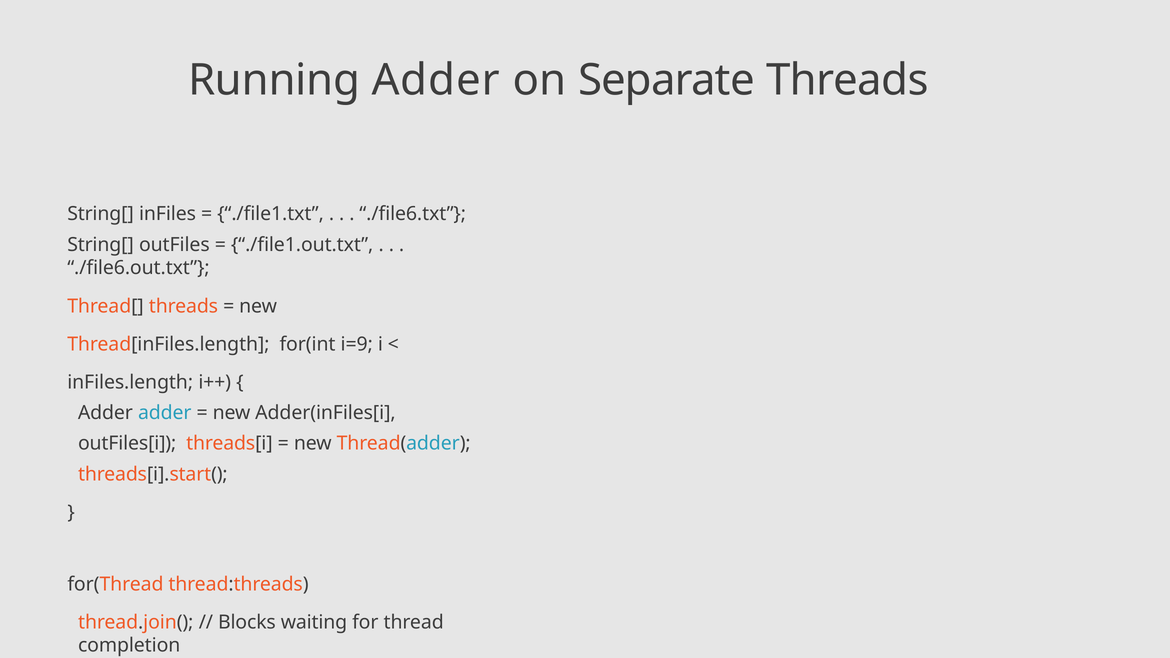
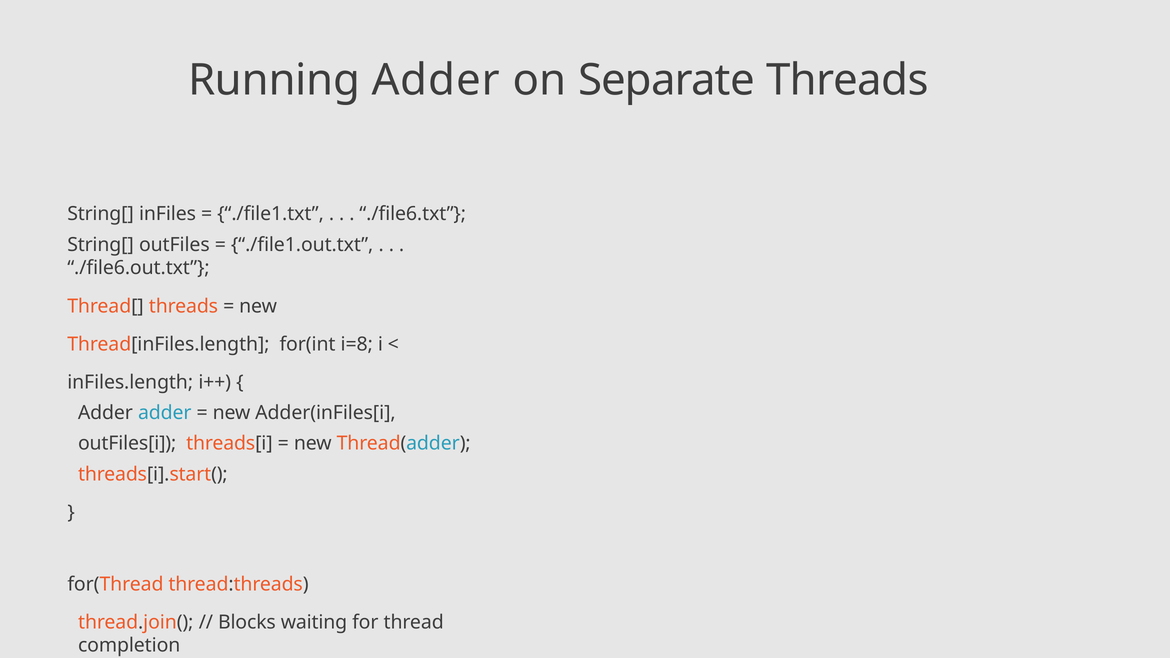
i=9: i=9 -> i=8 (357, 344)
